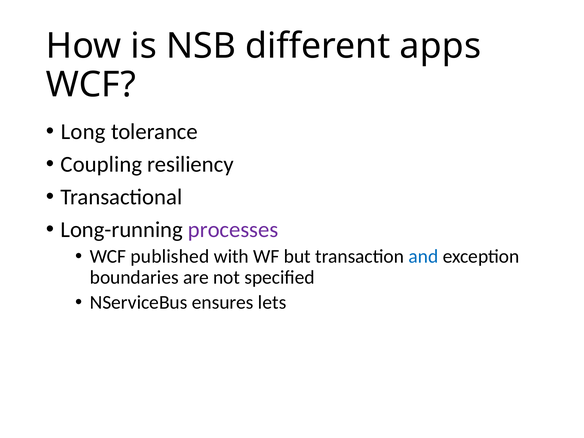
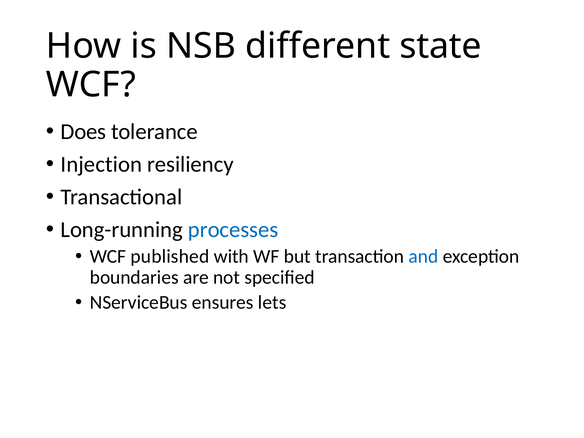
apps: apps -> state (441, 46)
Long: Long -> Does (83, 132)
Coupling: Coupling -> Injection (101, 164)
processes colour: purple -> blue (233, 230)
